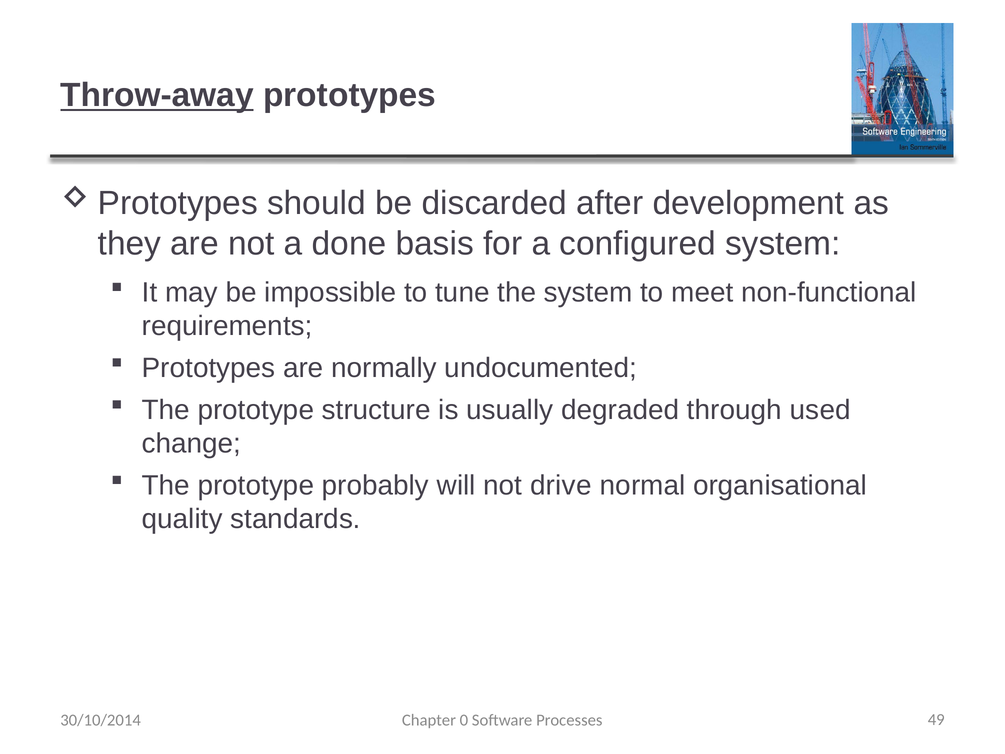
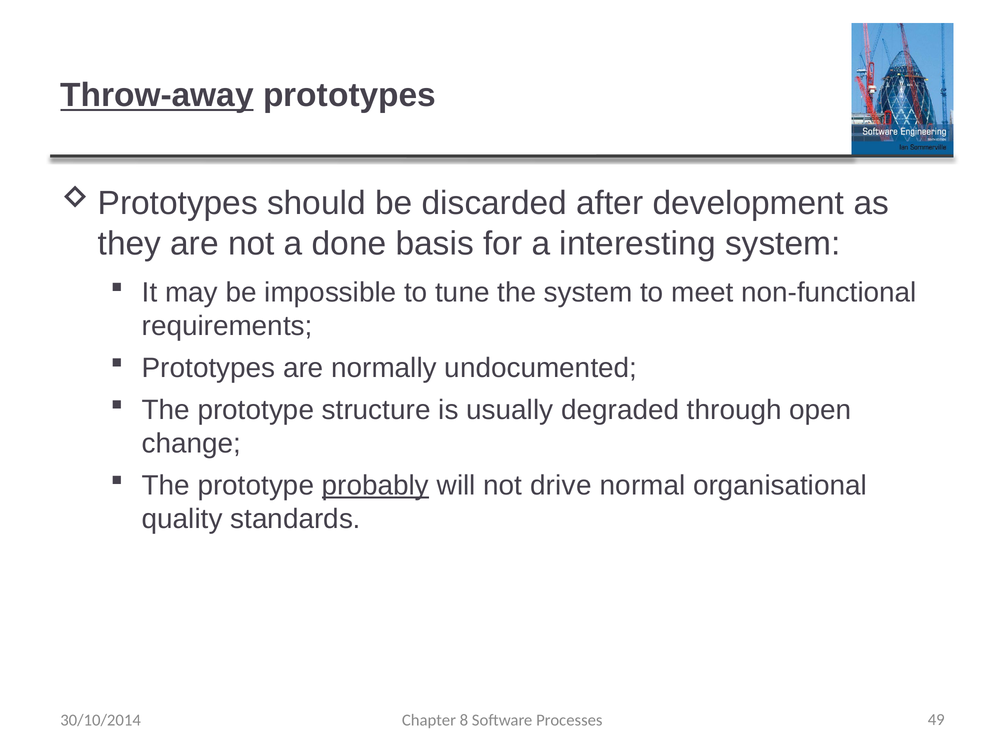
configured: configured -> interesting (638, 243)
used: used -> open (820, 410)
probably underline: none -> present (375, 485)
0: 0 -> 8 (464, 720)
